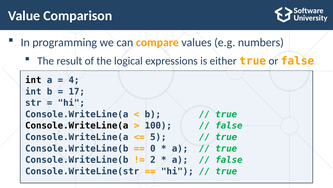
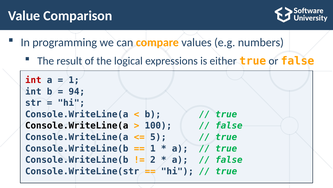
int colour: black -> red (33, 80)
4: 4 -> 1 (74, 80)
17: 17 -> 94 (77, 91)
0: 0 -> 1 (153, 148)
